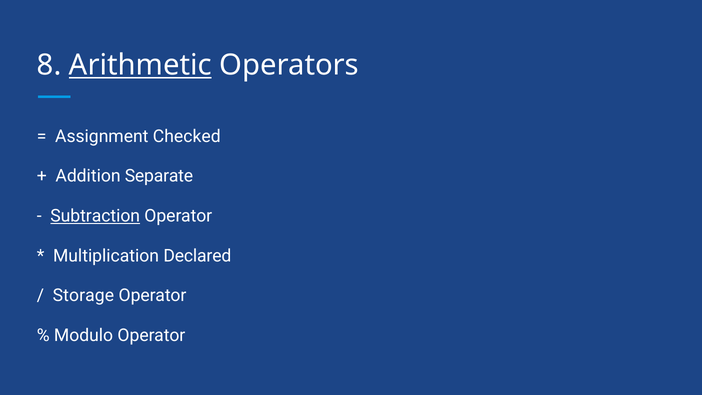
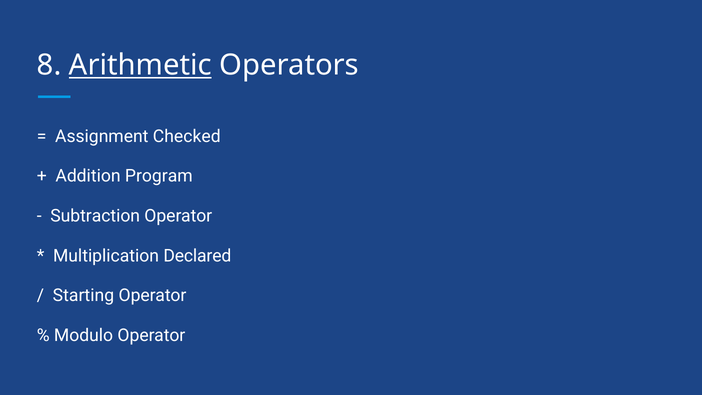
Separate: Separate -> Program (159, 176)
Subtraction underline: present -> none (95, 216)
Storage: Storage -> Starting (83, 295)
